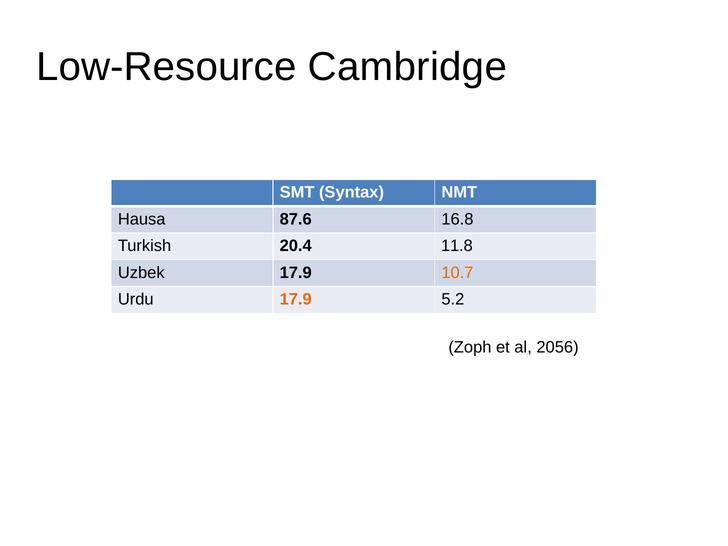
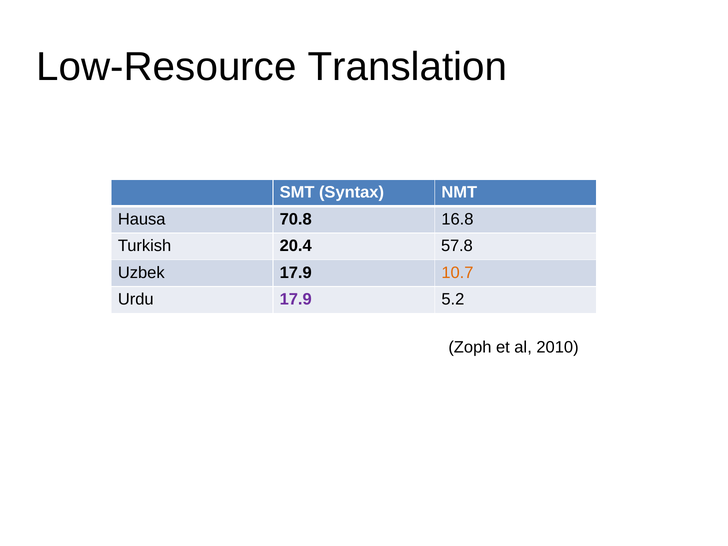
Cambridge: Cambridge -> Translation (408, 67)
87.6: 87.6 -> 70.8 (296, 219)
11.8: 11.8 -> 57.8 (457, 246)
17.9 colour: orange -> purple (296, 299)
2056: 2056 -> 2010 (558, 347)
